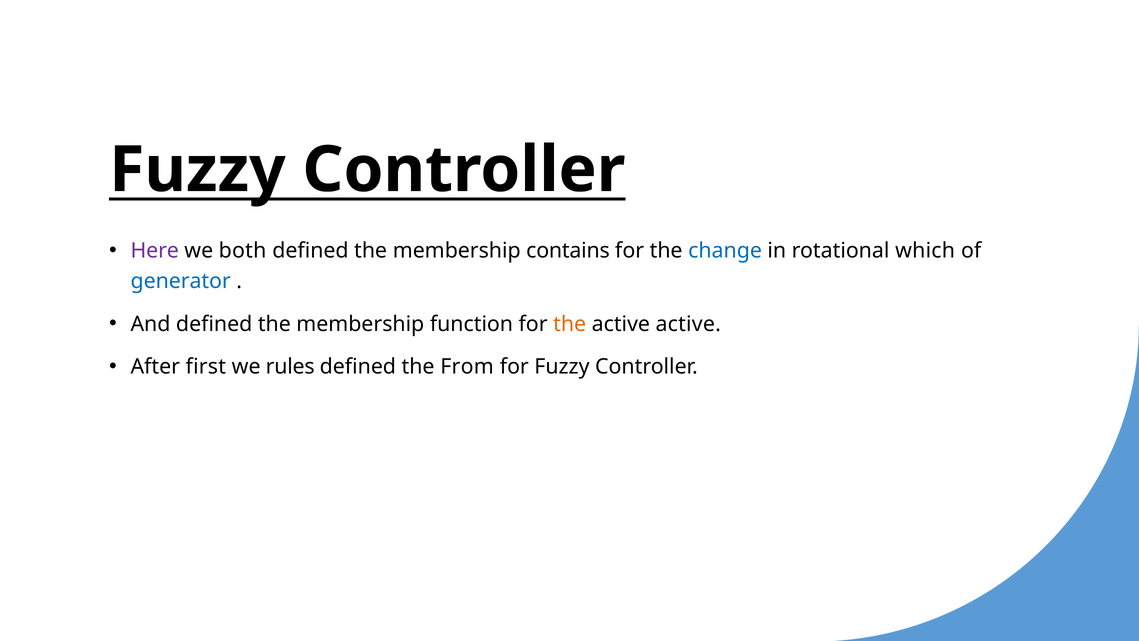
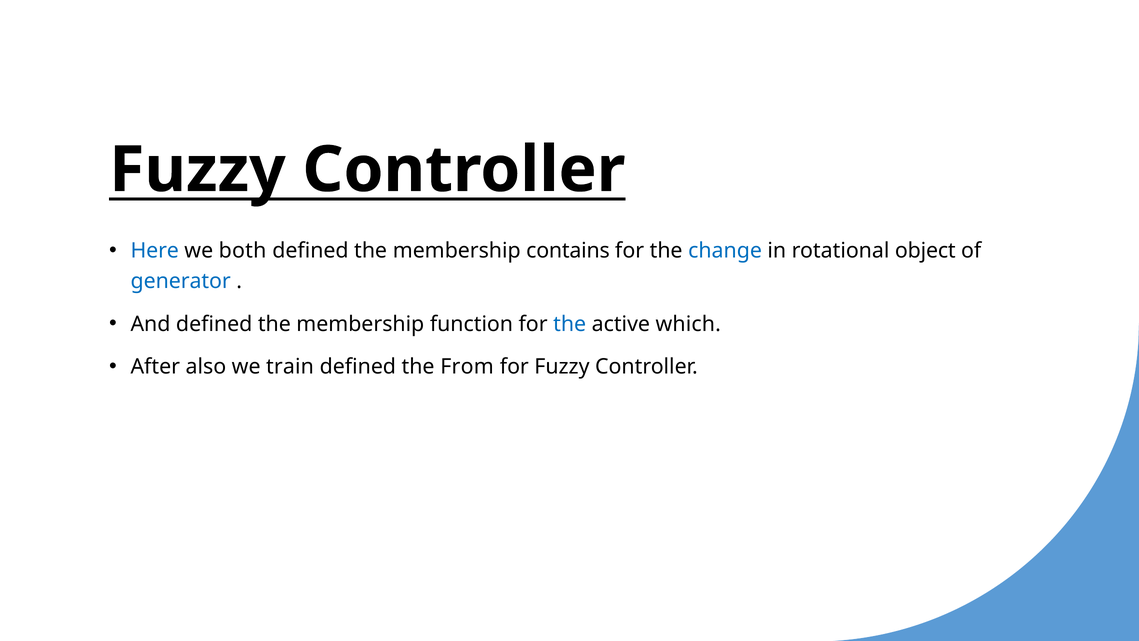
Here colour: purple -> blue (155, 250)
which: which -> object (925, 250)
the colour: orange -> blue (570, 324)
active active: active -> which (688, 324)
first: first -> also (206, 366)
rules: rules -> train (290, 366)
